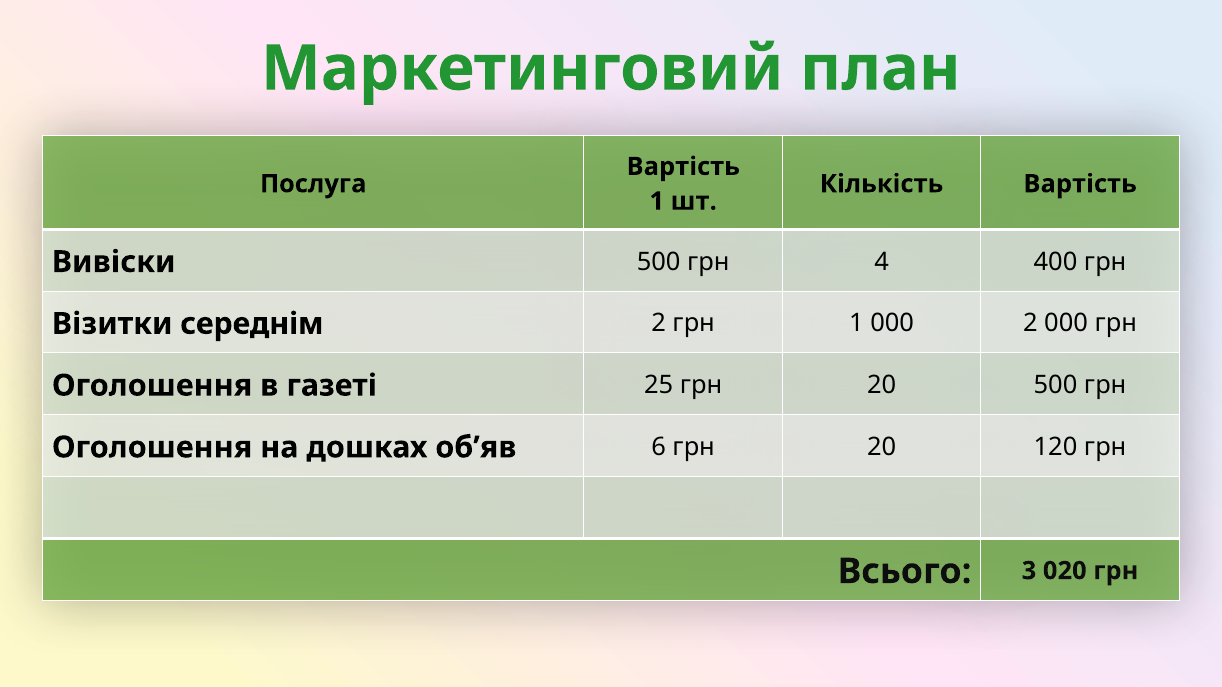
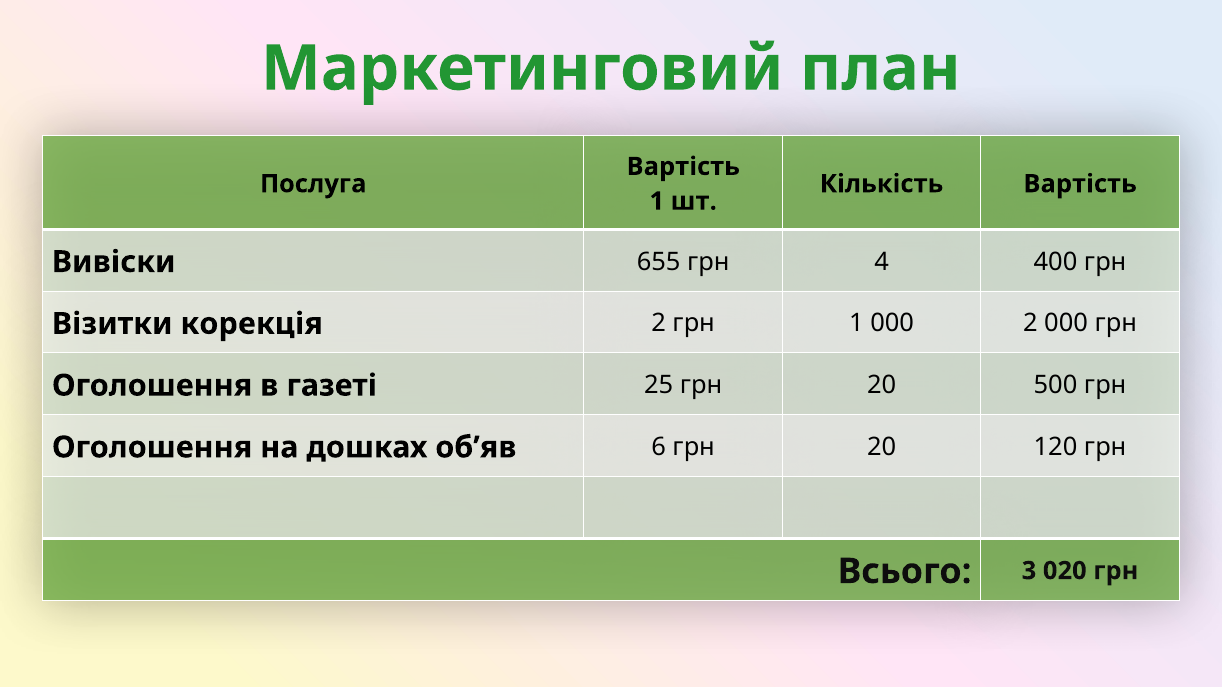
Вивіски 500: 500 -> 655 (659, 262)
середнім: середнім -> корекція (252, 324)
